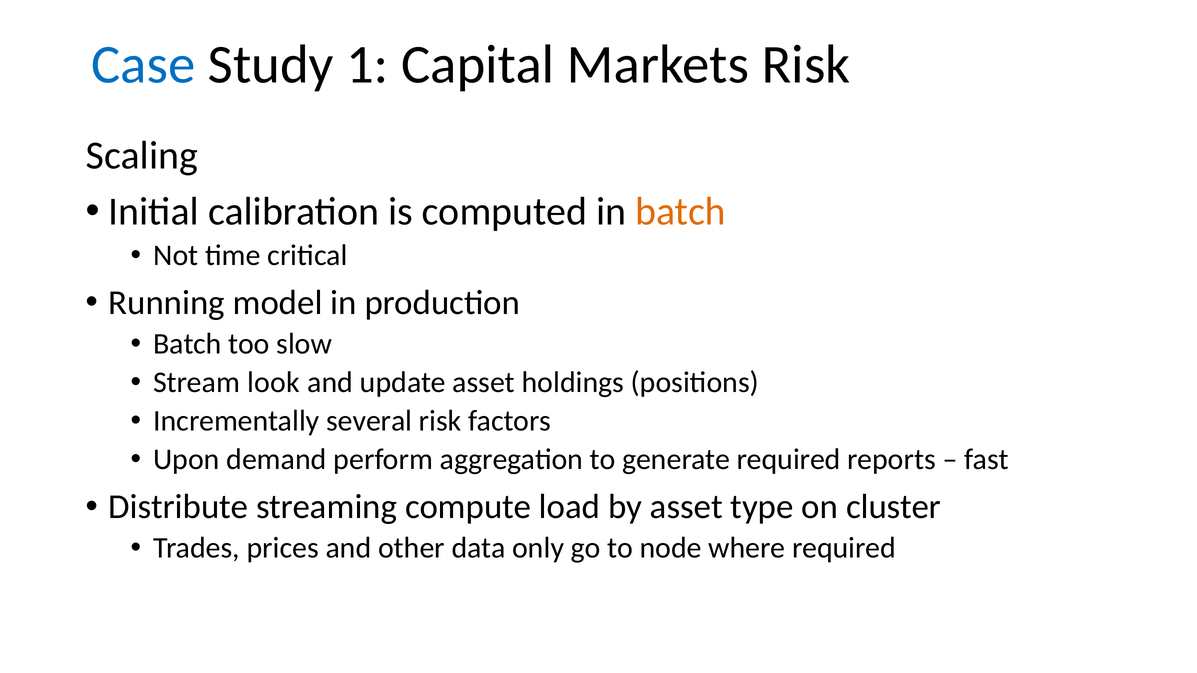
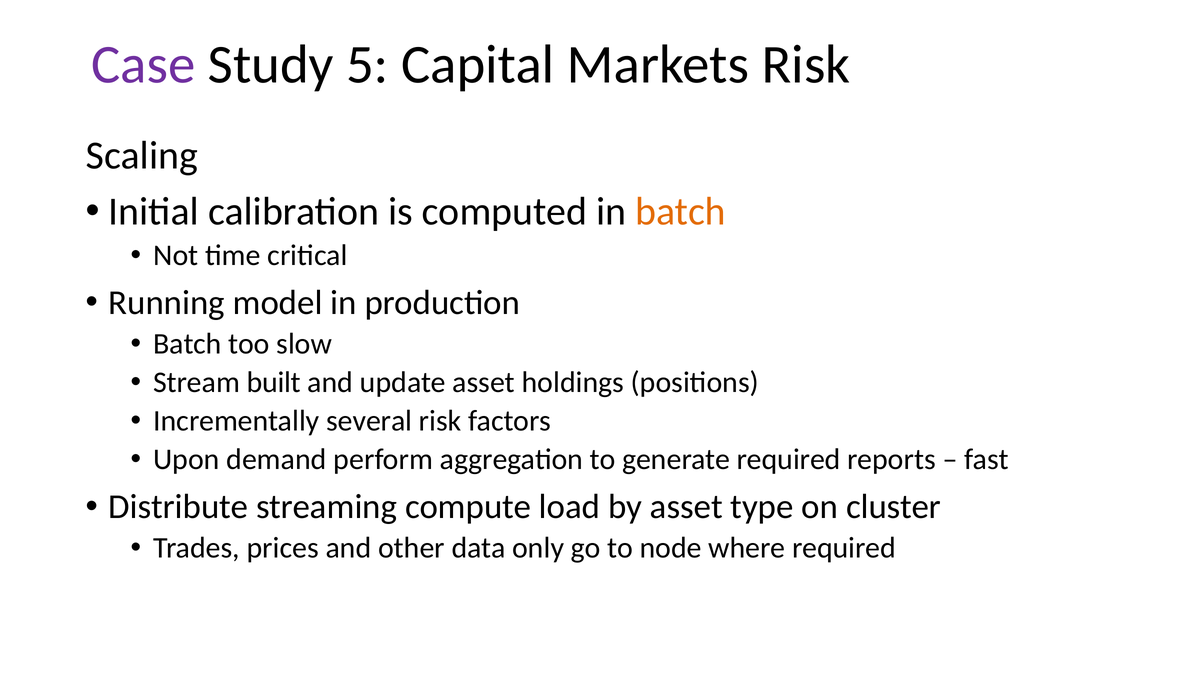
Case colour: blue -> purple (143, 65)
1: 1 -> 5 (367, 65)
look: look -> built (274, 383)
